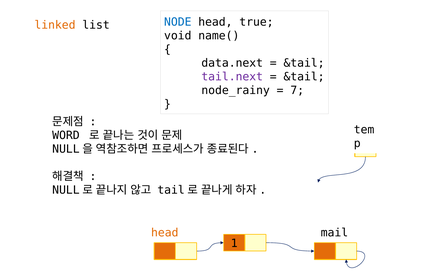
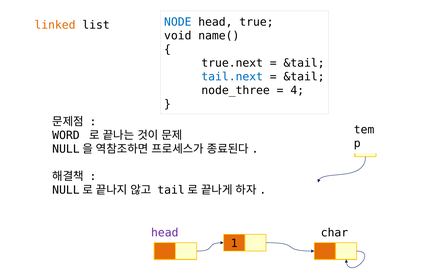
data.next: data.next -> true.next (232, 63)
tail.next colour: purple -> blue (232, 77)
node_rainy: node_rainy -> node_three (236, 90)
7: 7 -> 4 (297, 90)
head colour: orange -> purple (165, 233)
mail: mail -> char (334, 233)
